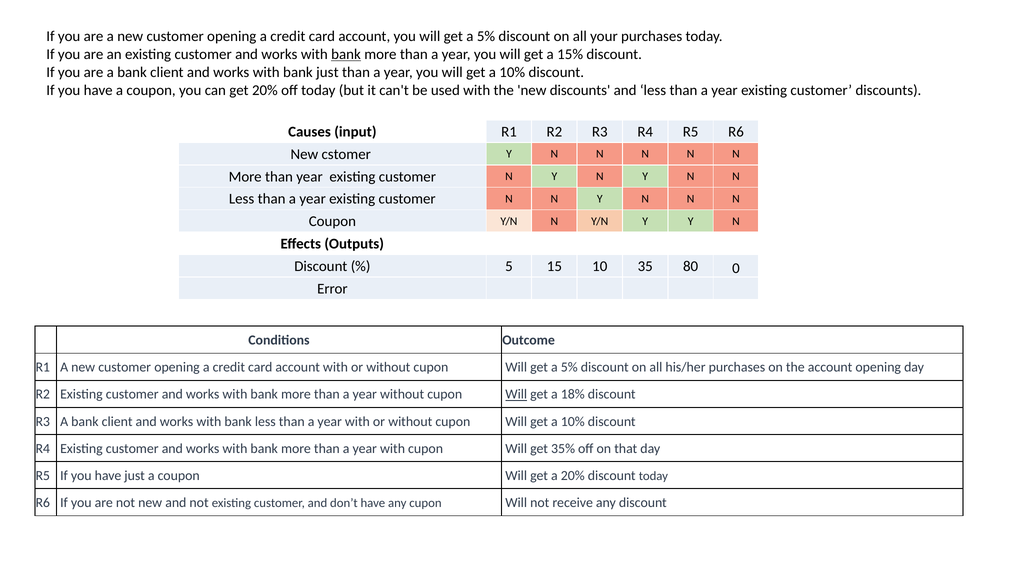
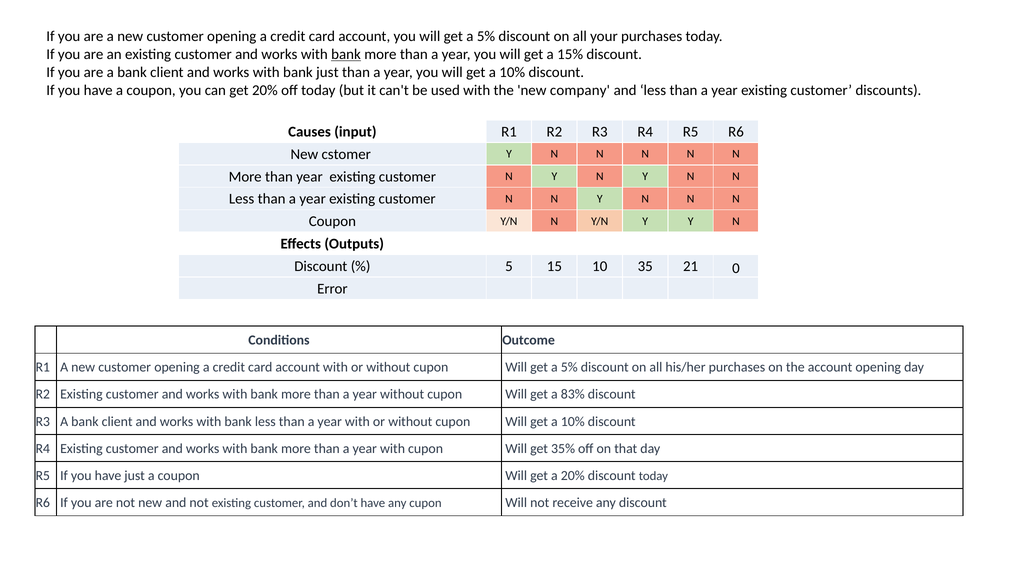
new discounts: discounts -> company (580, 90)
80: 80 -> 21 (691, 267)
Will underline: present -> none (516, 395)
18%: 18% -> 83% (573, 395)
